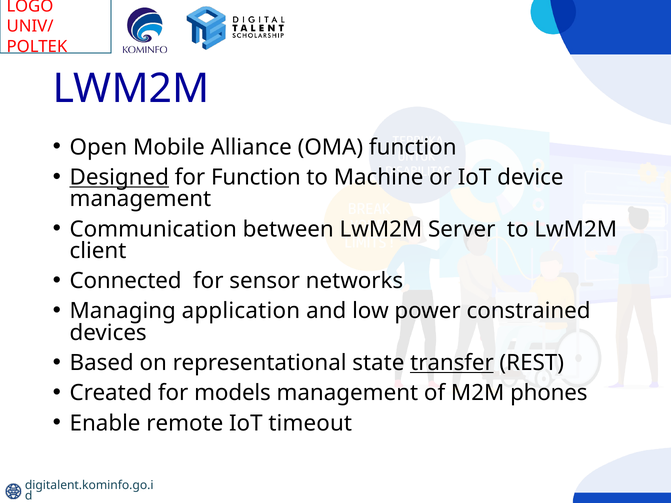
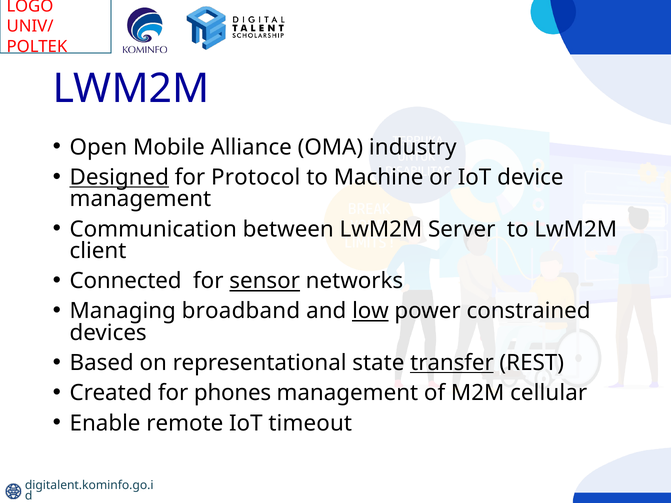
OMA function: function -> industry (413, 147)
for Function: Function -> Protocol (256, 177)
sensor underline: none -> present (265, 281)
application: application -> broadband (241, 311)
low underline: none -> present (370, 311)
models: models -> phones (233, 393)
phones: phones -> cellular (549, 393)
